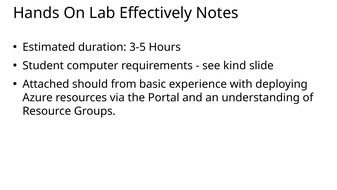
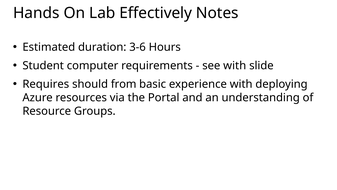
3-5: 3-5 -> 3-6 (138, 47)
see kind: kind -> with (235, 66)
Attached: Attached -> Requires (46, 84)
